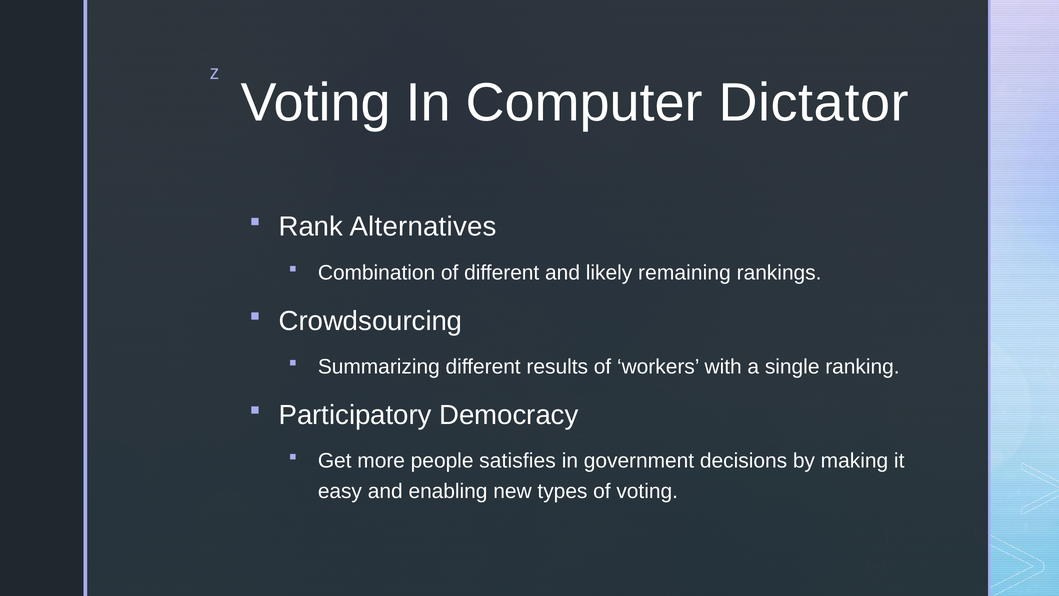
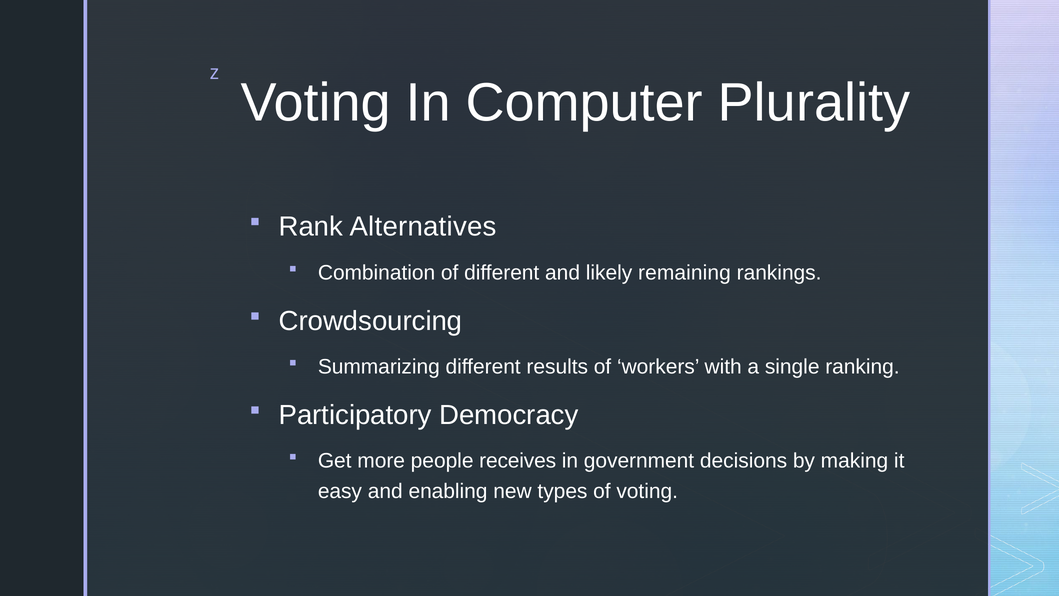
Dictator: Dictator -> Plurality (814, 103)
satisfies: satisfies -> receives (518, 461)
